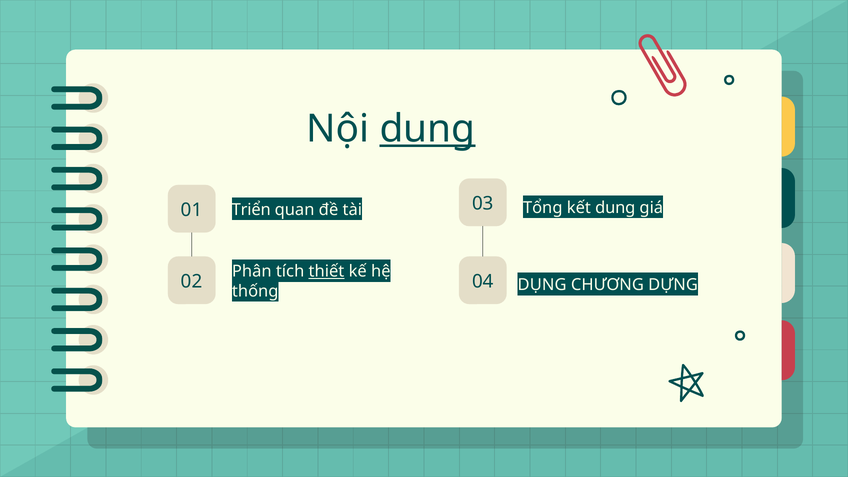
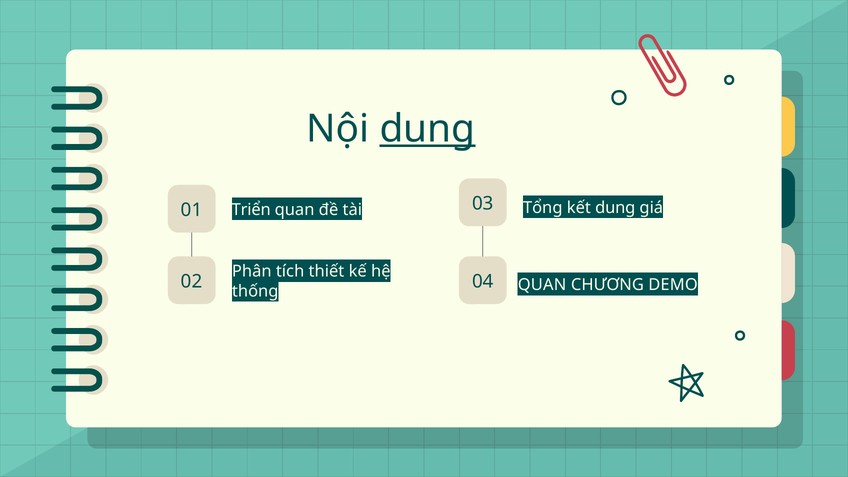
thiết underline: present -> none (326, 271)
DỤNG: DỤNG -> QUAN (542, 285)
DỰNG: DỰNG -> DEMO (673, 285)
